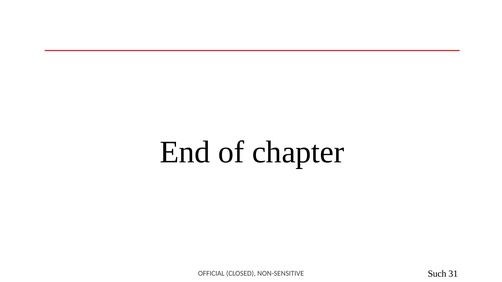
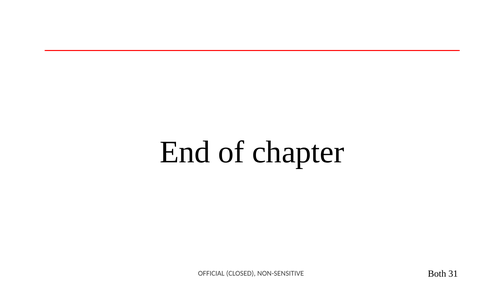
Such: Such -> Both (437, 274)
